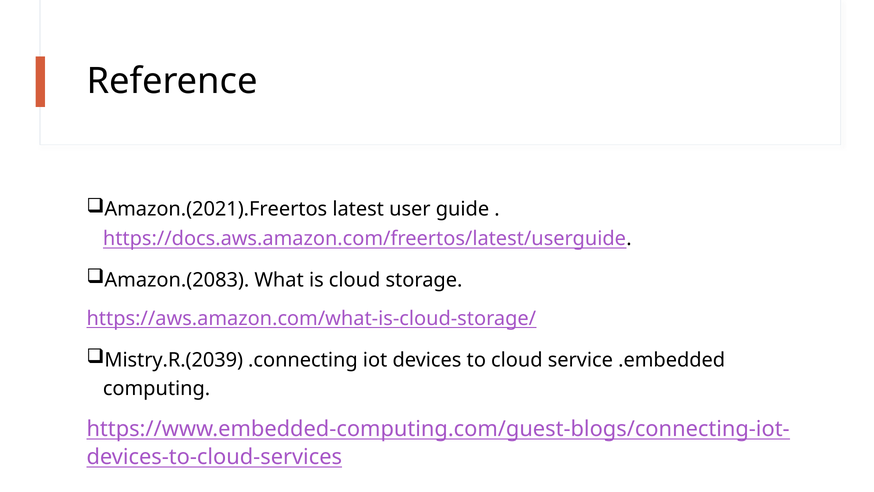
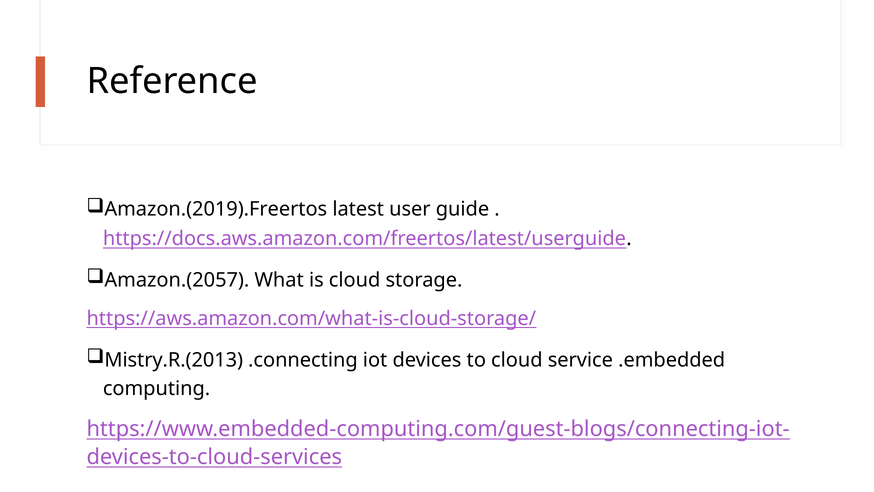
Amazon.(2021).Freertos: Amazon.(2021).Freertos -> Amazon.(2019).Freertos (216, 209)
Amazon.(2083: Amazon.(2083 -> Amazon.(2057 (177, 280)
Mistry.R.(2039: Mistry.R.(2039 -> Mistry.R.(2013 (174, 360)
